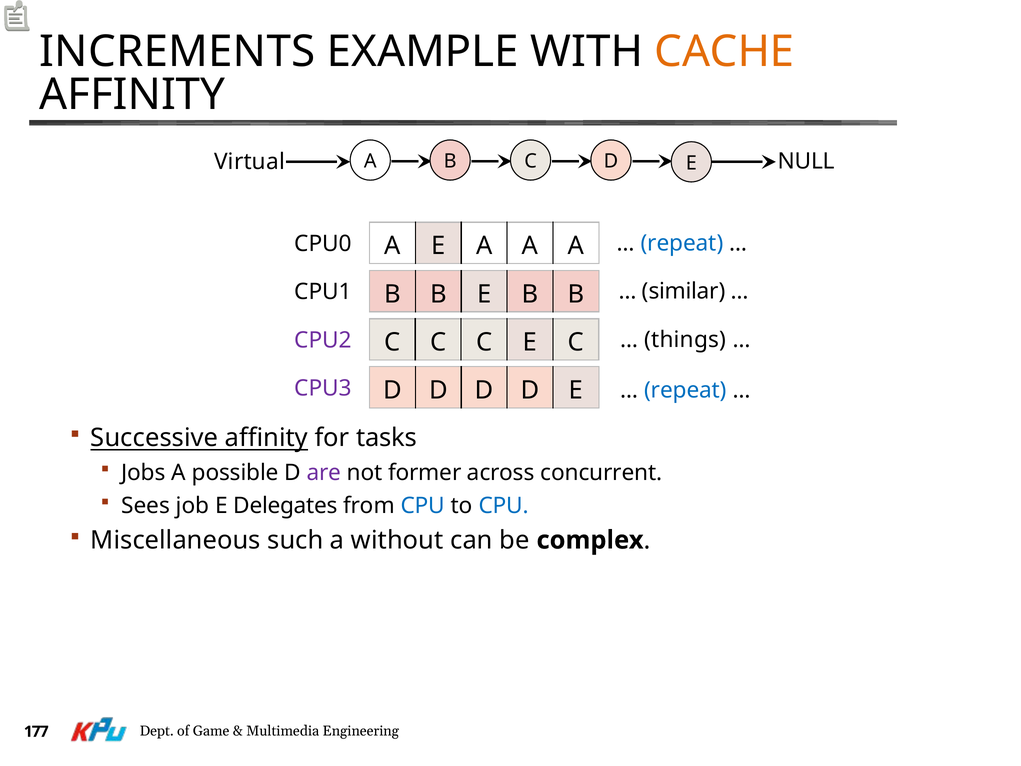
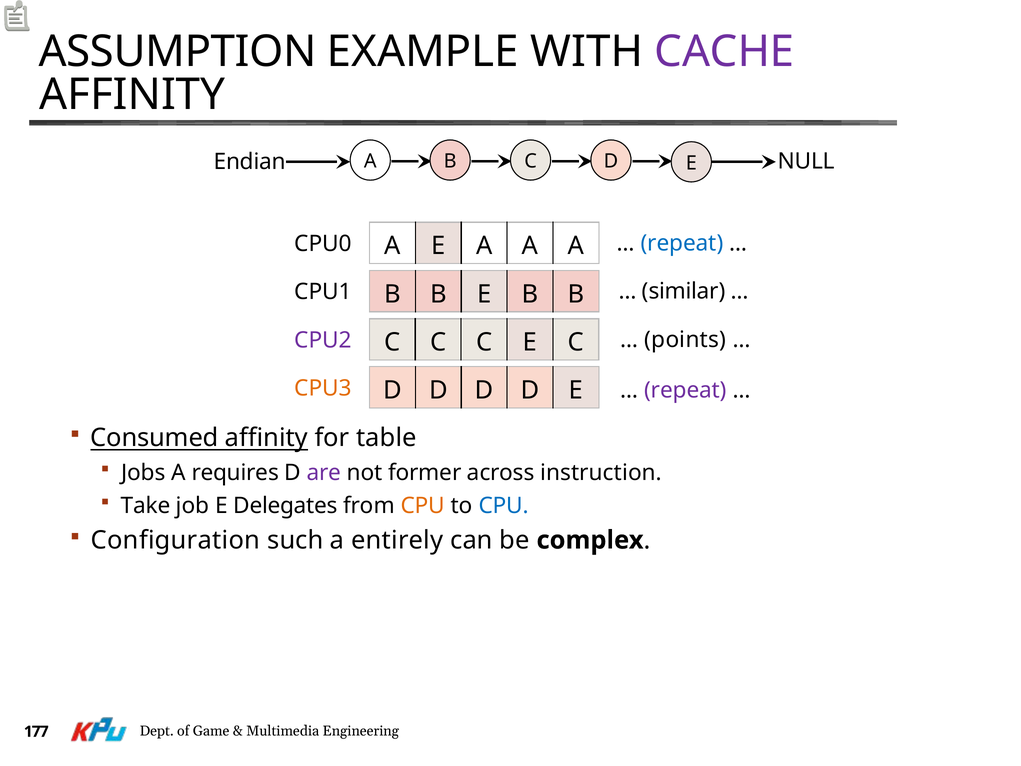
INCREMENTS: INCREMENTS -> ASSUMPTION (178, 52)
CACHE colour: orange -> purple (724, 52)
Virtual: Virtual -> Endian (250, 162)
things: things -> points (685, 340)
CPU3 colour: purple -> orange (323, 388)
repeat colour: blue -> purple (685, 390)
Successive: Successive -> Consumed (155, 438)
tasks: tasks -> table (386, 438)
possible: possible -> requires (235, 472)
concurrent: concurrent -> instruction (601, 472)
Sees: Sees -> Take (146, 505)
CPU colour: blue -> orange (423, 505)
Miscellaneous: Miscellaneous -> Configuration (175, 540)
without: without -> entirely (397, 540)
